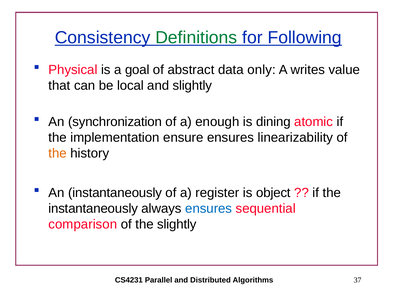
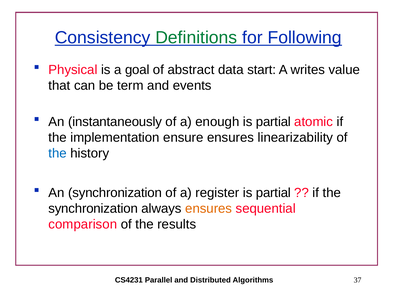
only: only -> start (262, 70)
local: local -> term (130, 86)
and slightly: slightly -> events (192, 86)
synchronization: synchronization -> instantaneously (115, 122)
dining: dining -> partial (273, 122)
the colour: orange -> blue (58, 153)
An instantaneously: instantaneously -> synchronization (115, 193)
register is object: object -> partial (273, 193)
instantaneously: instantaneously -> synchronization (93, 209)
ensures colour: blue -> orange (209, 209)
the slightly: slightly -> results (177, 225)
